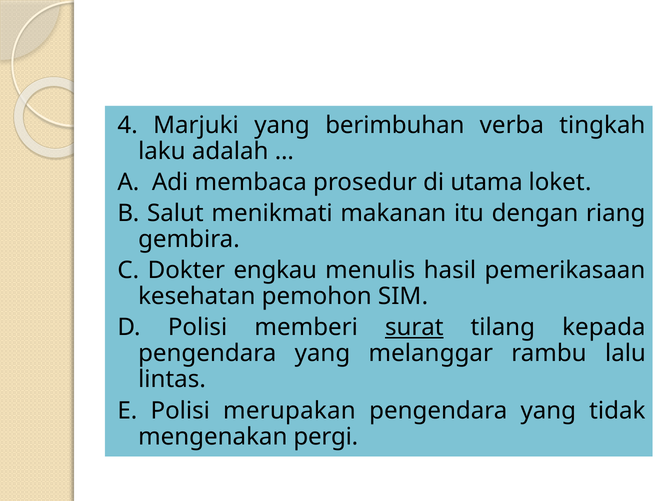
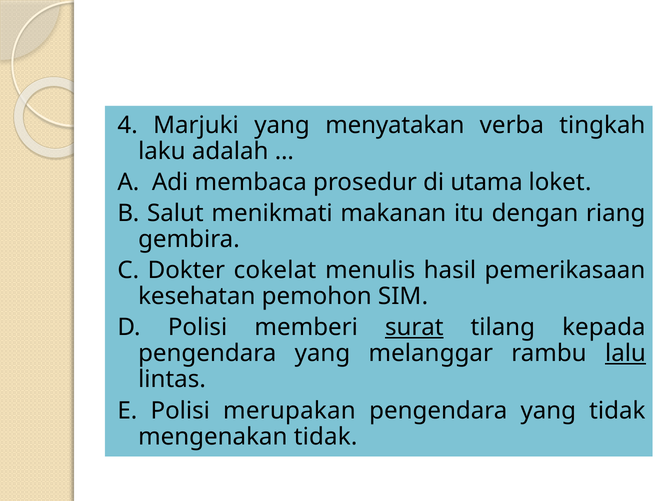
berimbuhan: berimbuhan -> menyatakan (395, 125)
engkau: engkau -> cokelat (275, 270)
lalu underline: none -> present (625, 353)
mengenakan pergi: pergi -> tidak (326, 437)
